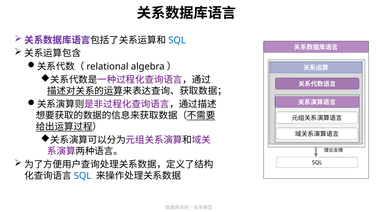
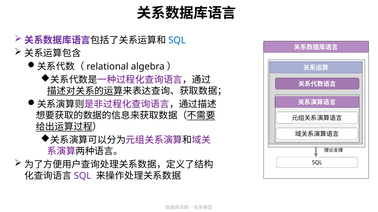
SQL colour: blue -> purple (83, 176)
